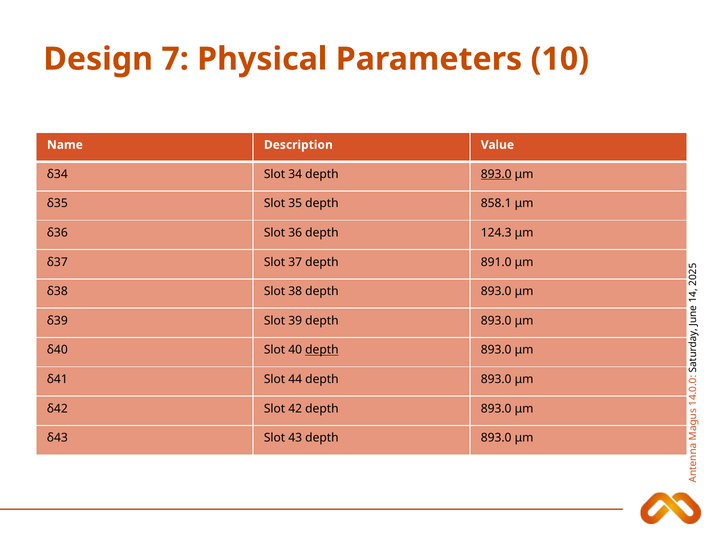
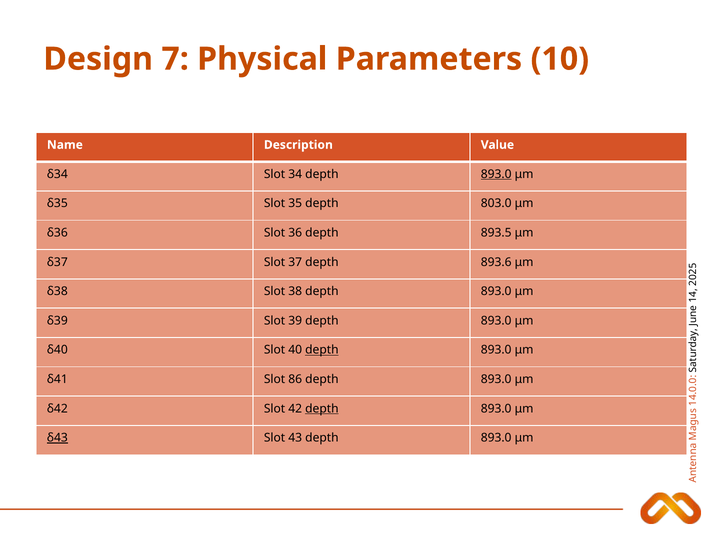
858.1: 858.1 -> 803.0 (496, 204)
124.3: 124.3 -> 893.5 (496, 233)
891.0: 891.0 -> 893.6 (496, 262)
44: 44 -> 86 (295, 379)
depth underline: none -> present (322, 409)
δ43 underline: none -> present (57, 438)
